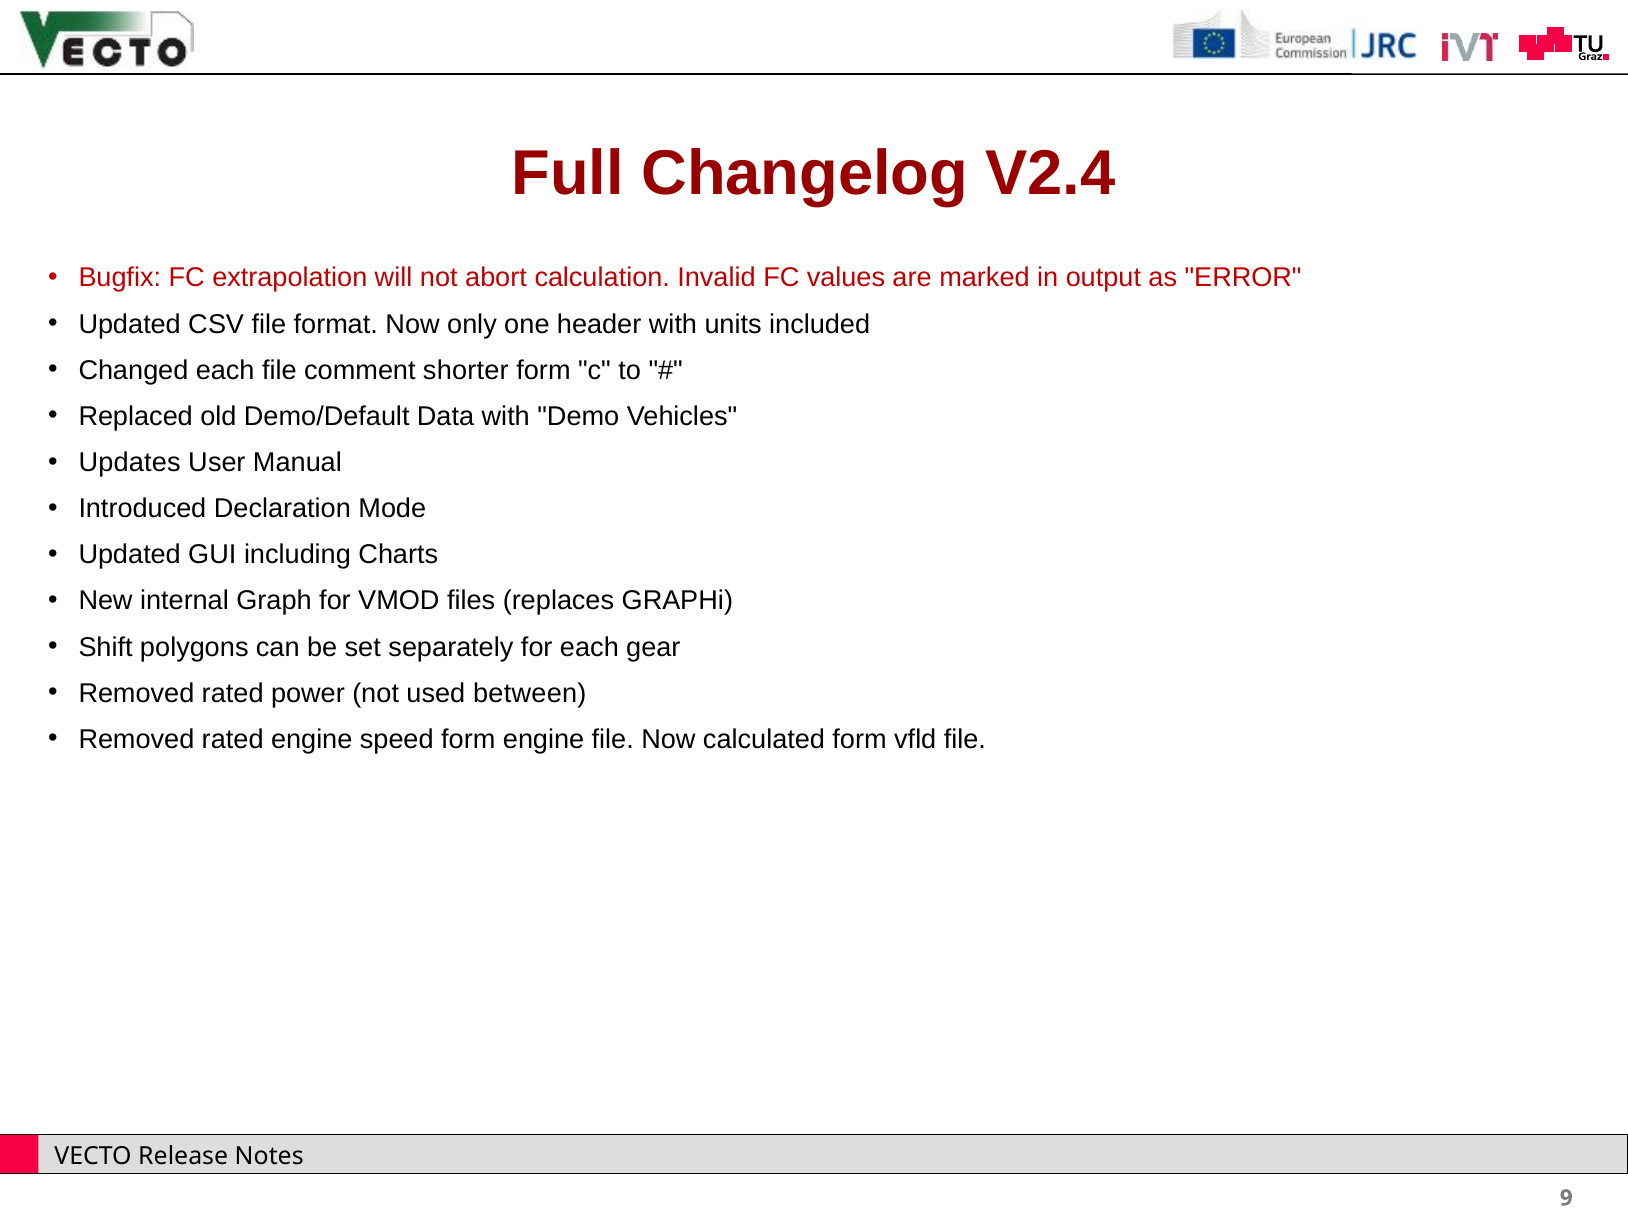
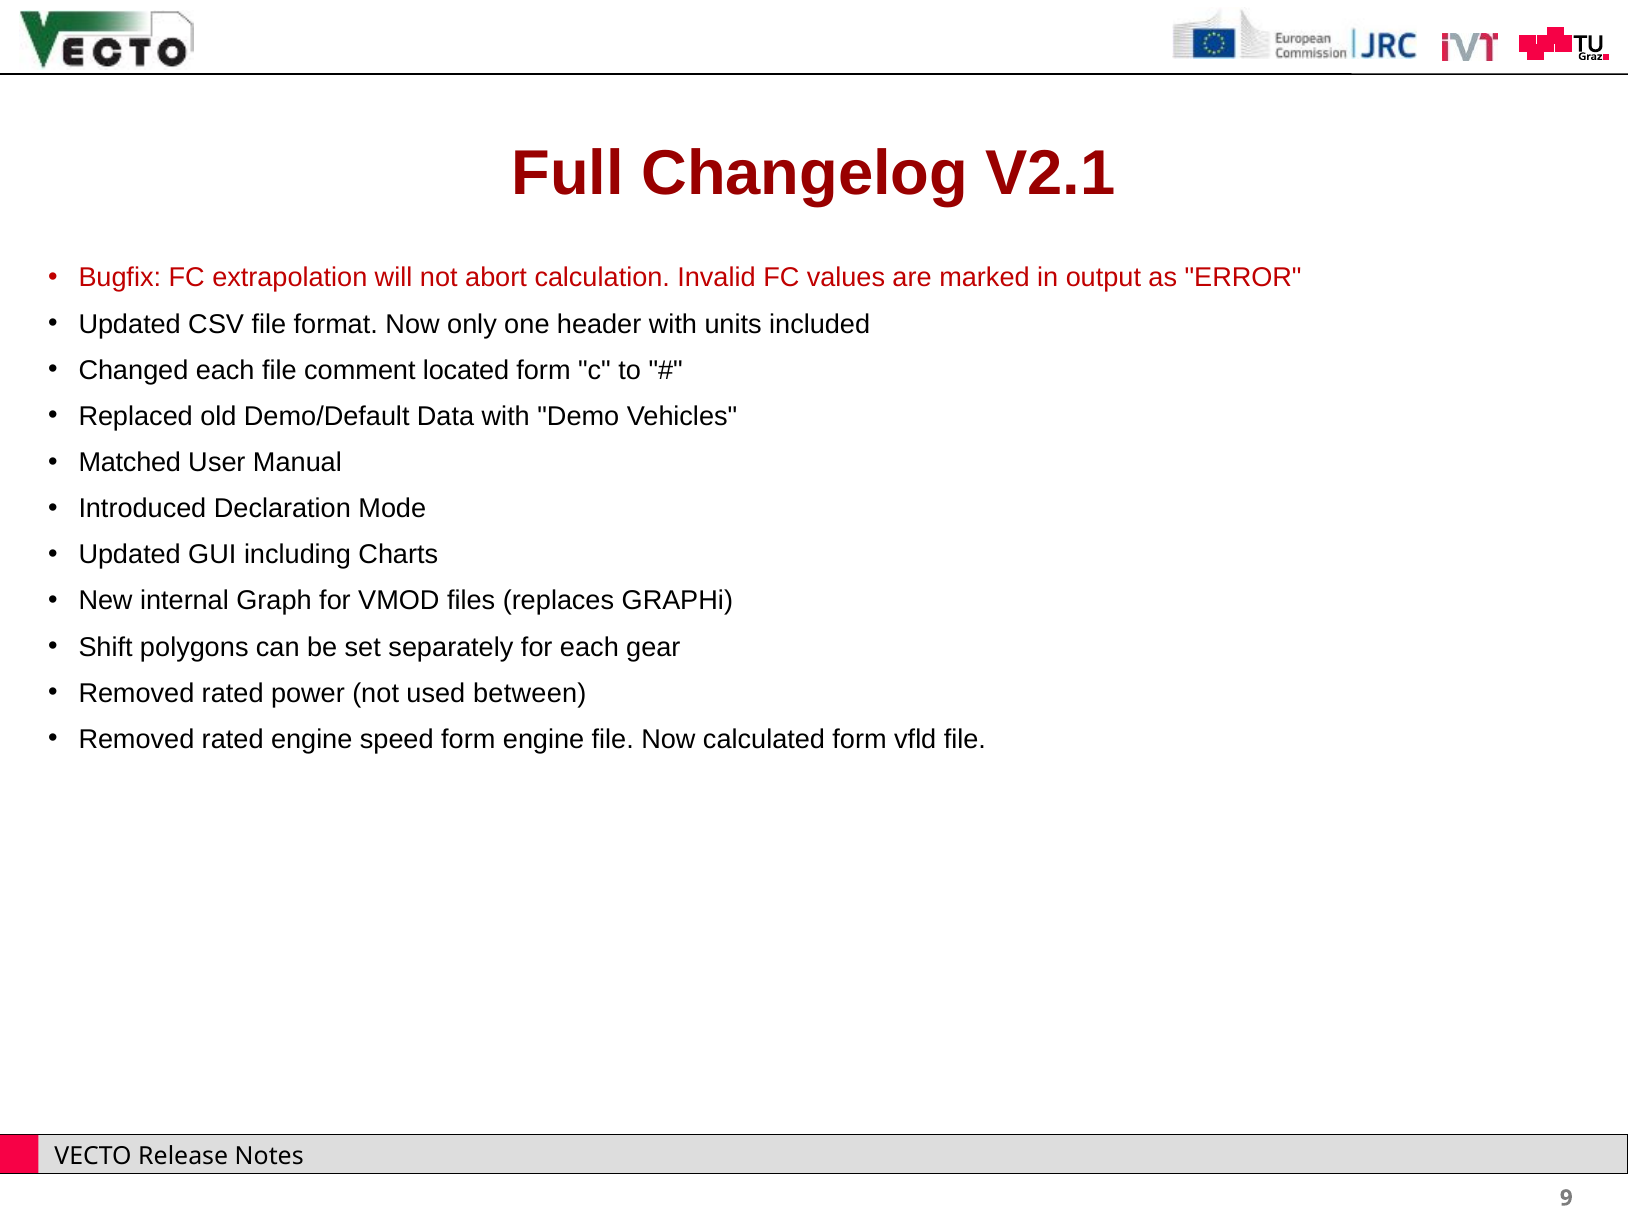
V2.4: V2.4 -> V2.1 (1050, 174)
shorter: shorter -> located (466, 370)
Updates: Updates -> Matched (130, 463)
